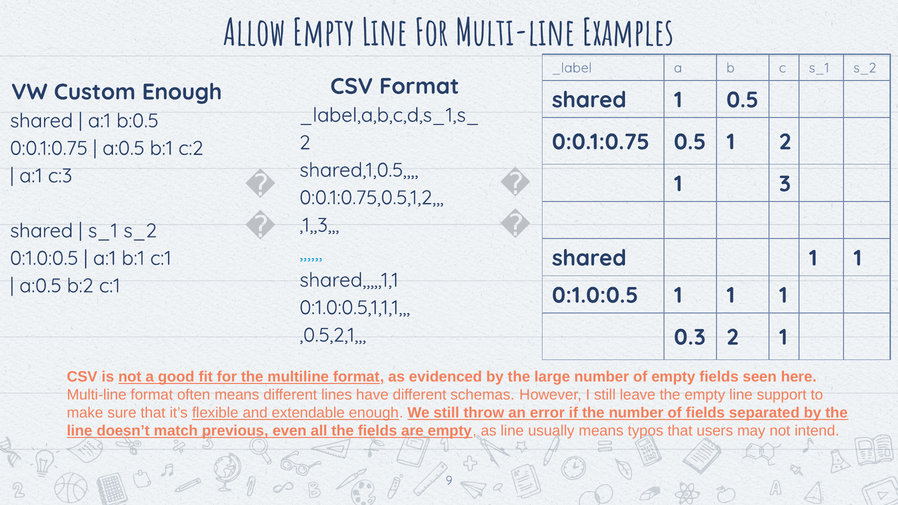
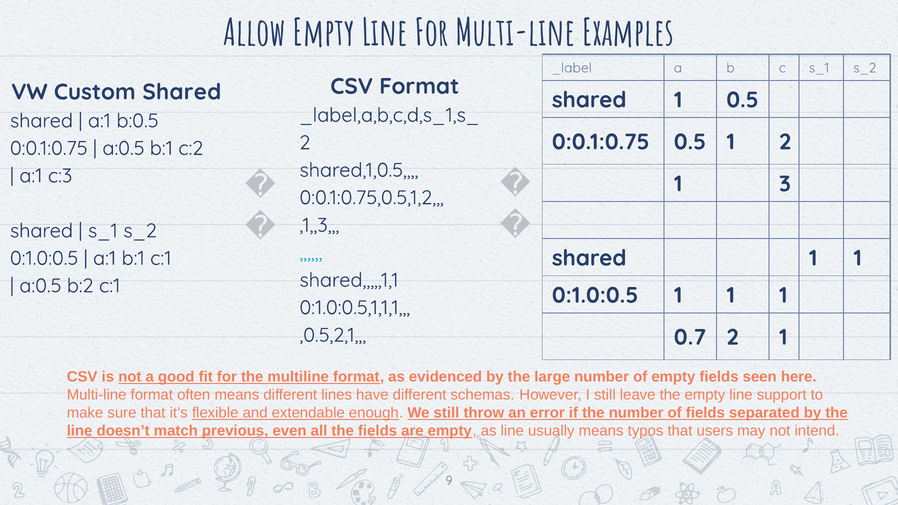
Custom Enough: Enough -> Shared (182, 92)
0.3: 0.3 -> 0.7 (690, 337)
